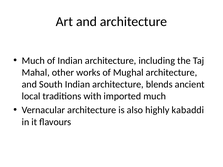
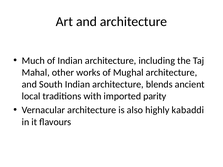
imported much: much -> parity (155, 96)
